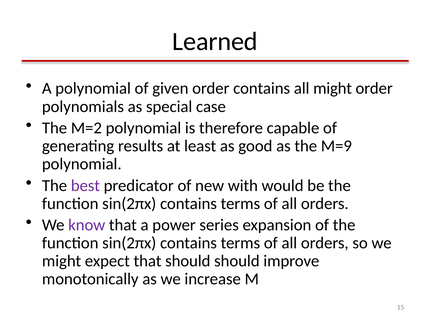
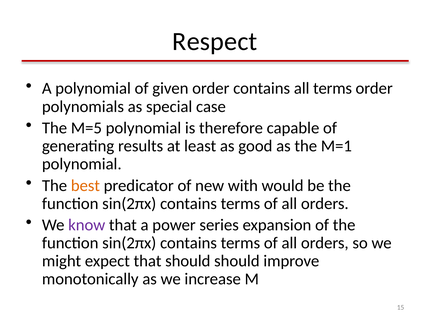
Learned: Learned -> Respect (215, 42)
all might: might -> terms (333, 89)
M=2: M=2 -> M=5 (86, 128)
M=9: M=9 -> M=1 (336, 146)
best colour: purple -> orange (85, 186)
